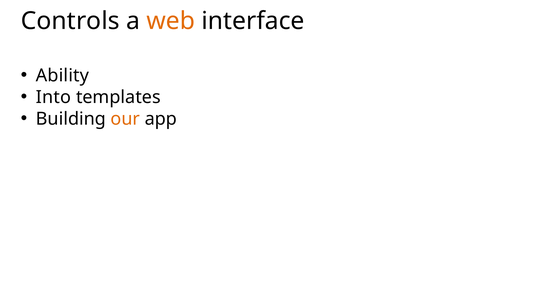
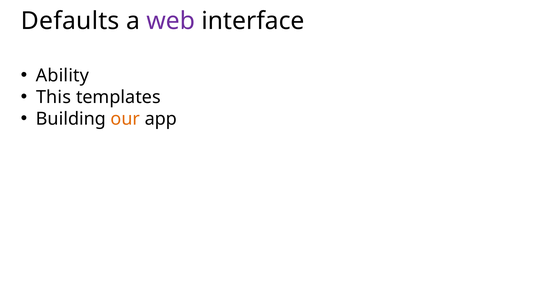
Controls: Controls -> Defaults (70, 21)
web colour: orange -> purple (171, 21)
Into: Into -> This (54, 97)
